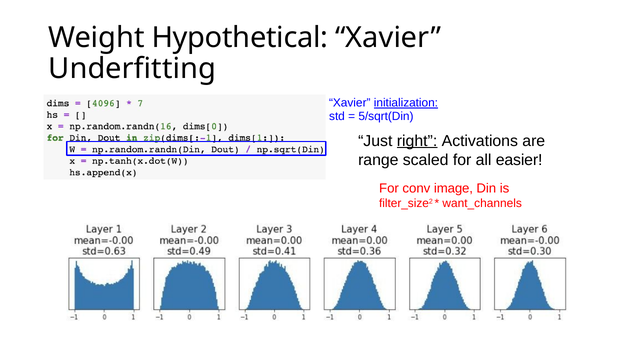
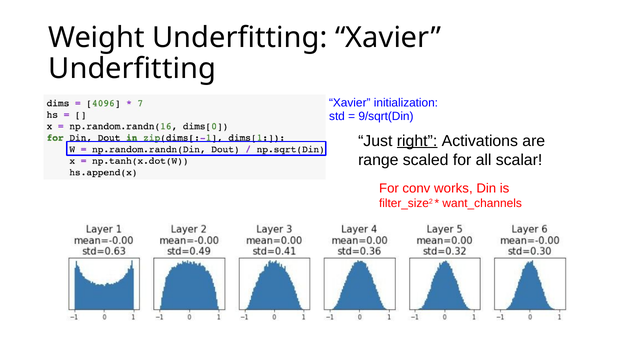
Weight Hypothetical: Hypothetical -> Underfitting (240, 38)
initialization underline: present -> none (406, 103)
5/sqrt(Din: 5/sqrt(Din -> 9/sqrt(Din (386, 117)
easier: easier -> scalar (519, 160)
image: image -> works (453, 189)
